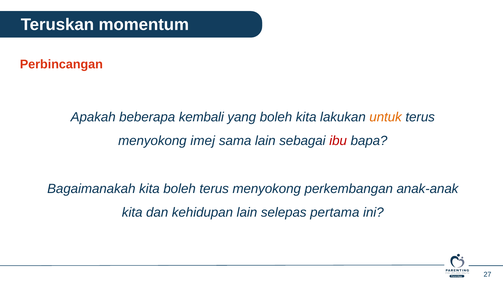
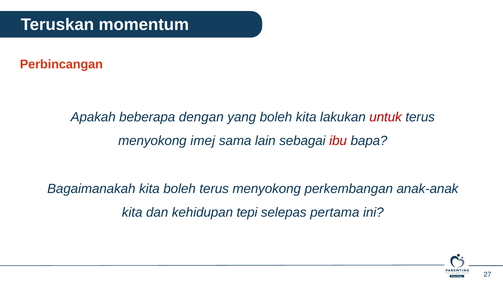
kembali: kembali -> dengan (201, 117)
untuk colour: orange -> red (386, 117)
kehidupan lain: lain -> tepi (247, 213)
